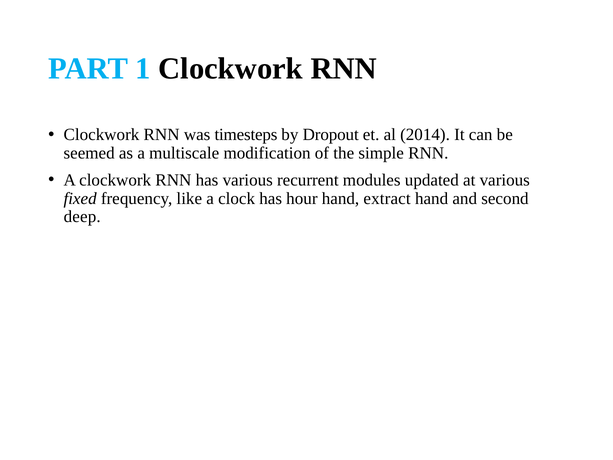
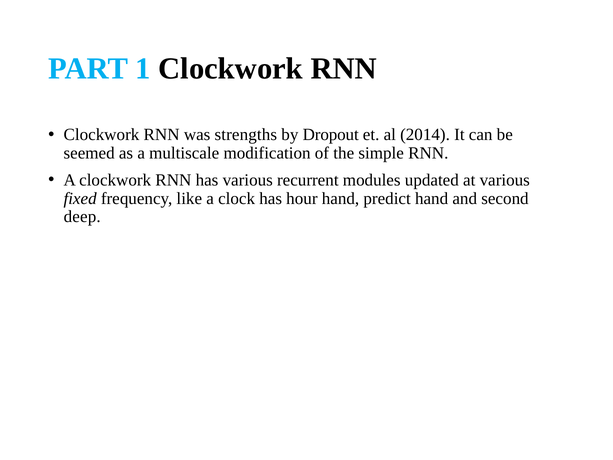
timesteps: timesteps -> strengths (246, 135)
extract: extract -> predict (387, 198)
